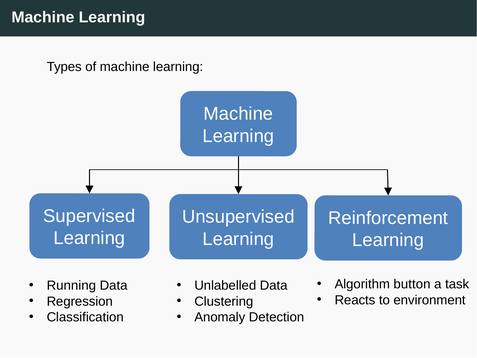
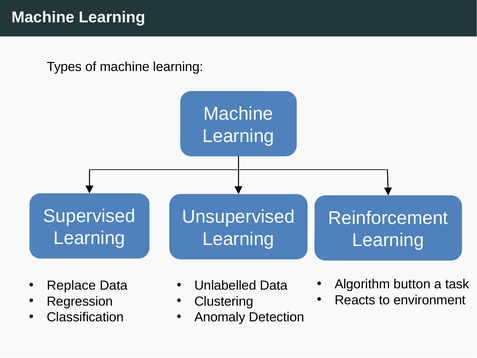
Running: Running -> Replace (71, 286)
